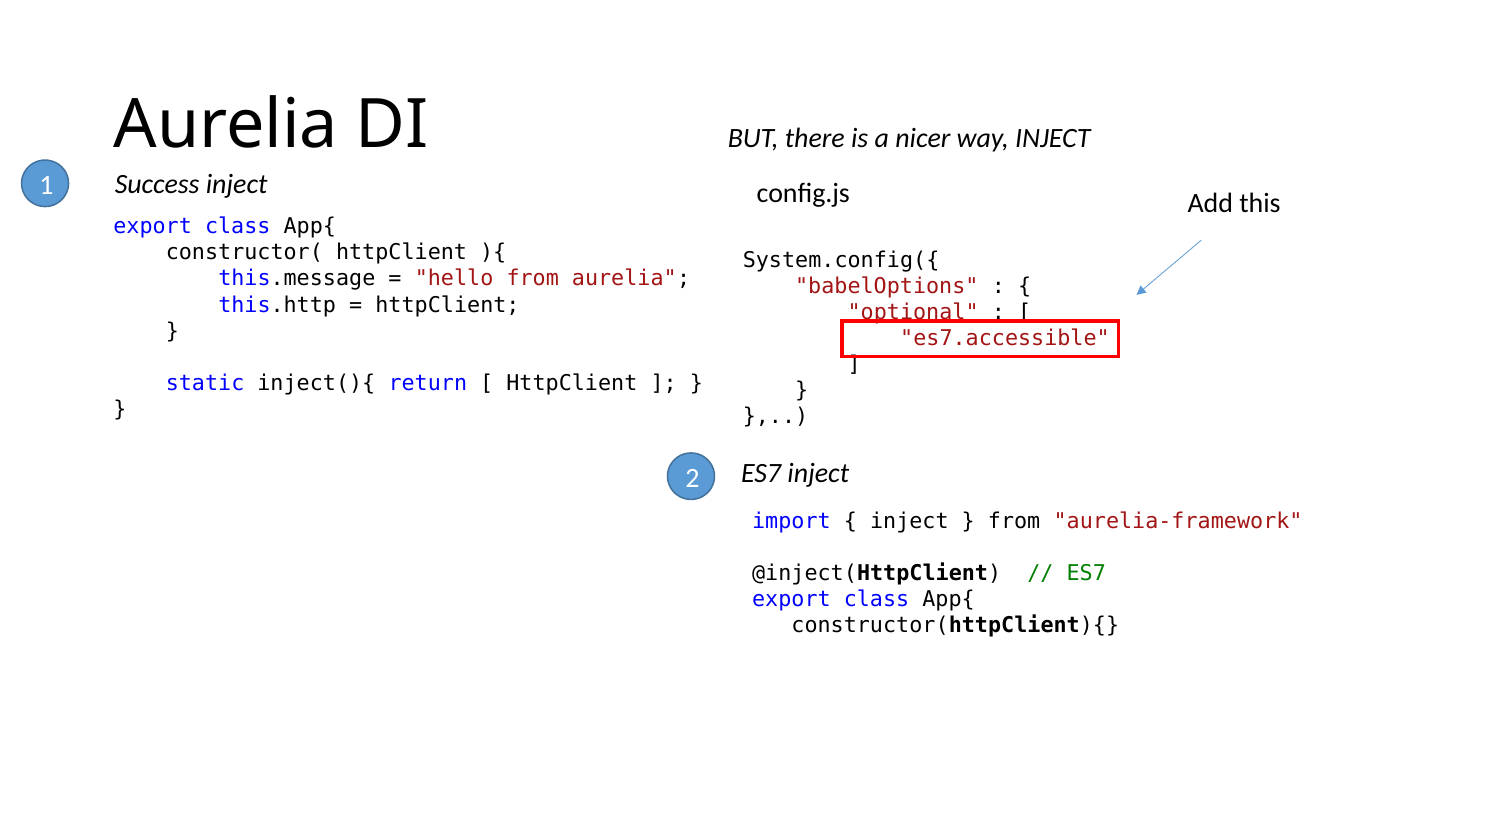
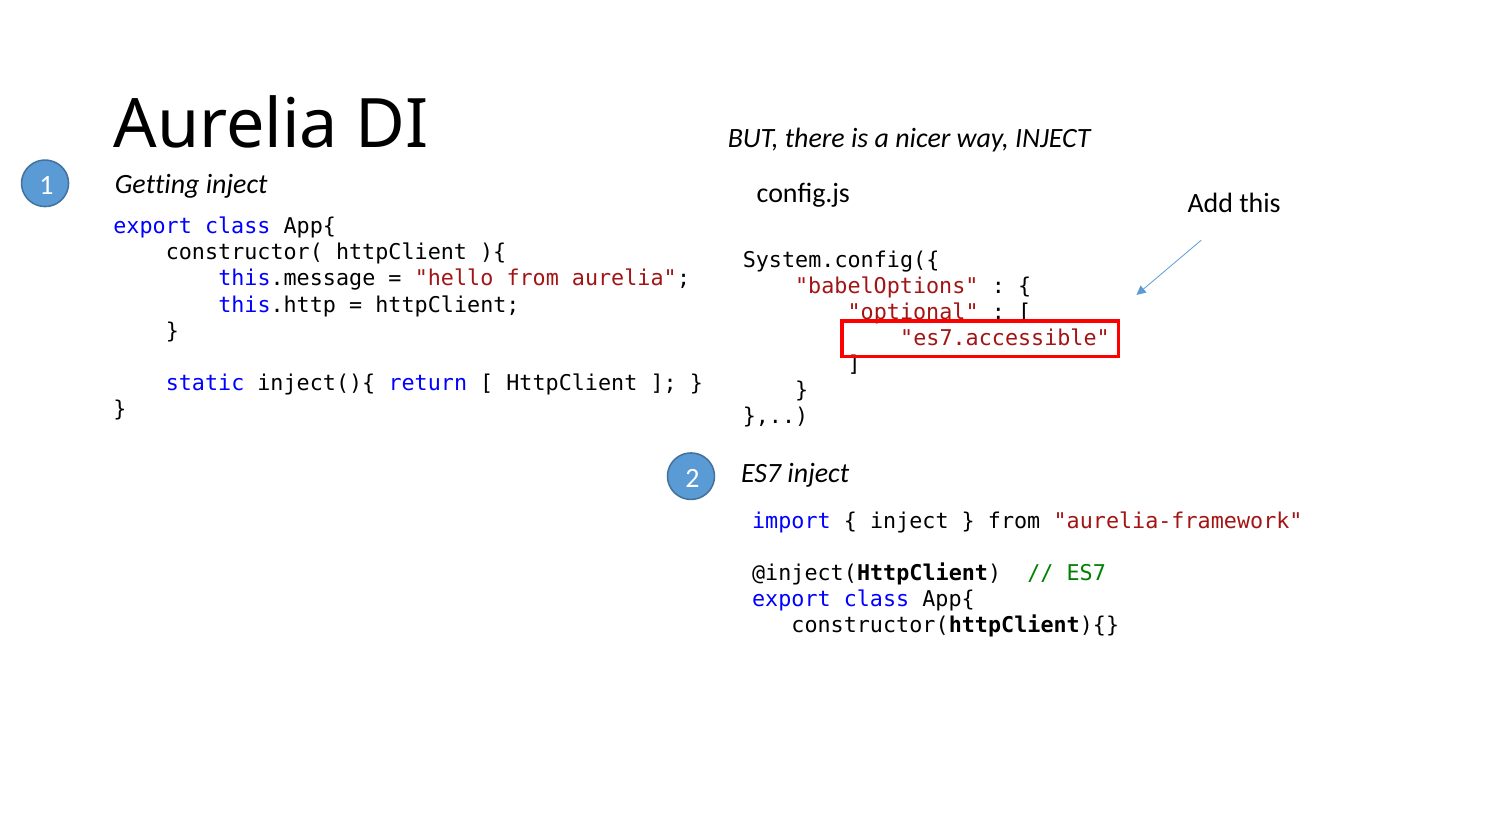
Success: Success -> Getting (157, 184)
